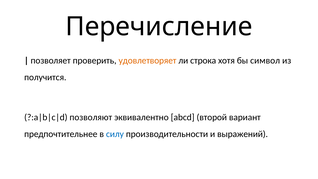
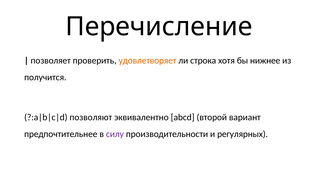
символ: символ -> нижнее (265, 61)
силу colour: blue -> purple (115, 134)
выражений: выражений -> регулярных (243, 134)
